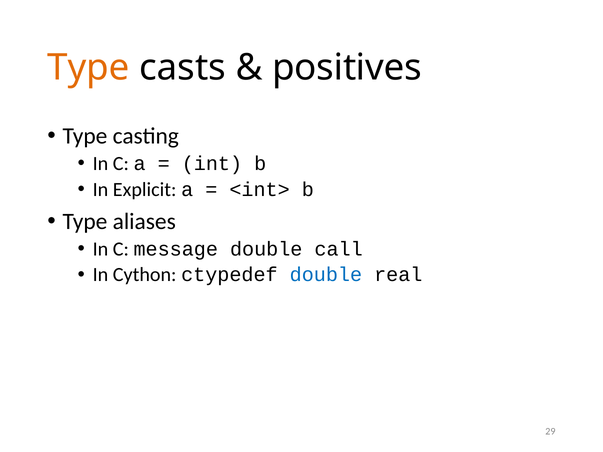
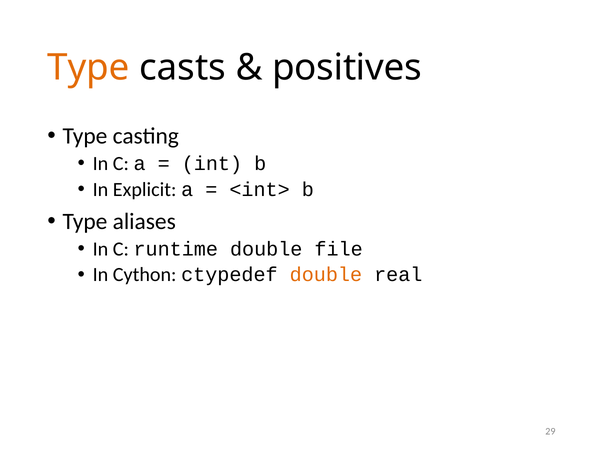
message: message -> runtime (176, 249)
call: call -> file (339, 249)
double colour: blue -> orange (326, 275)
